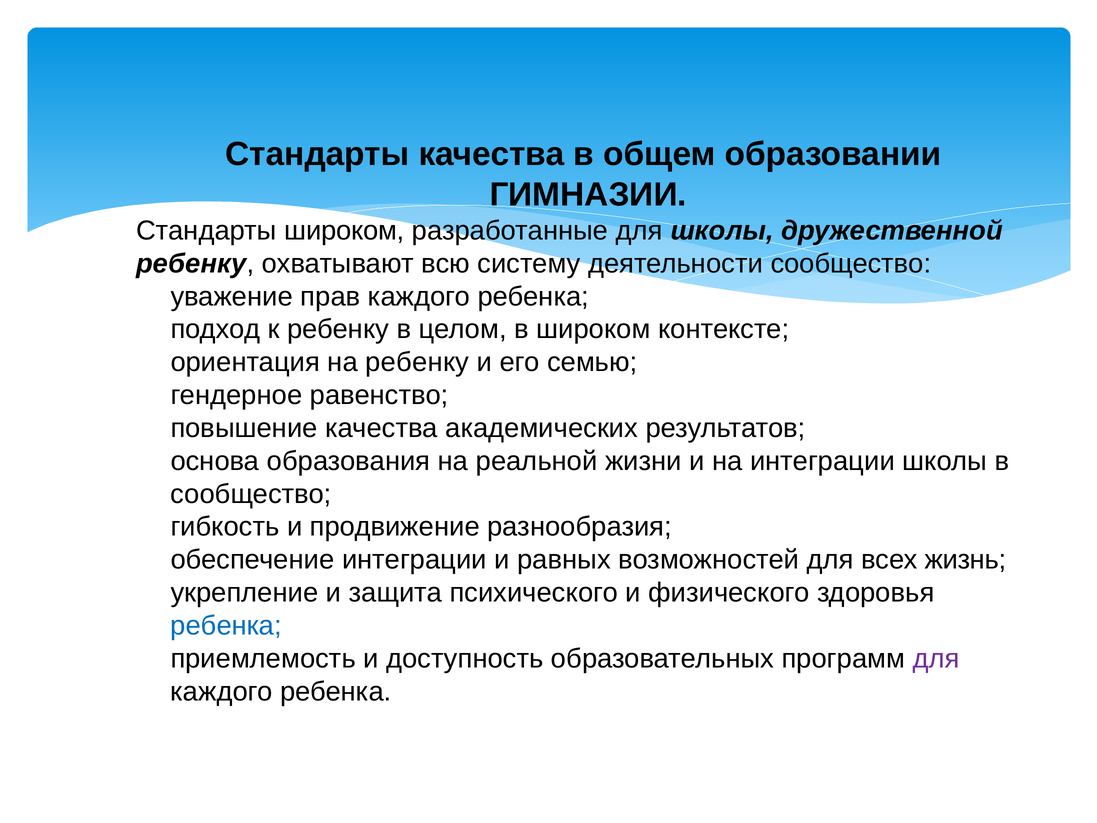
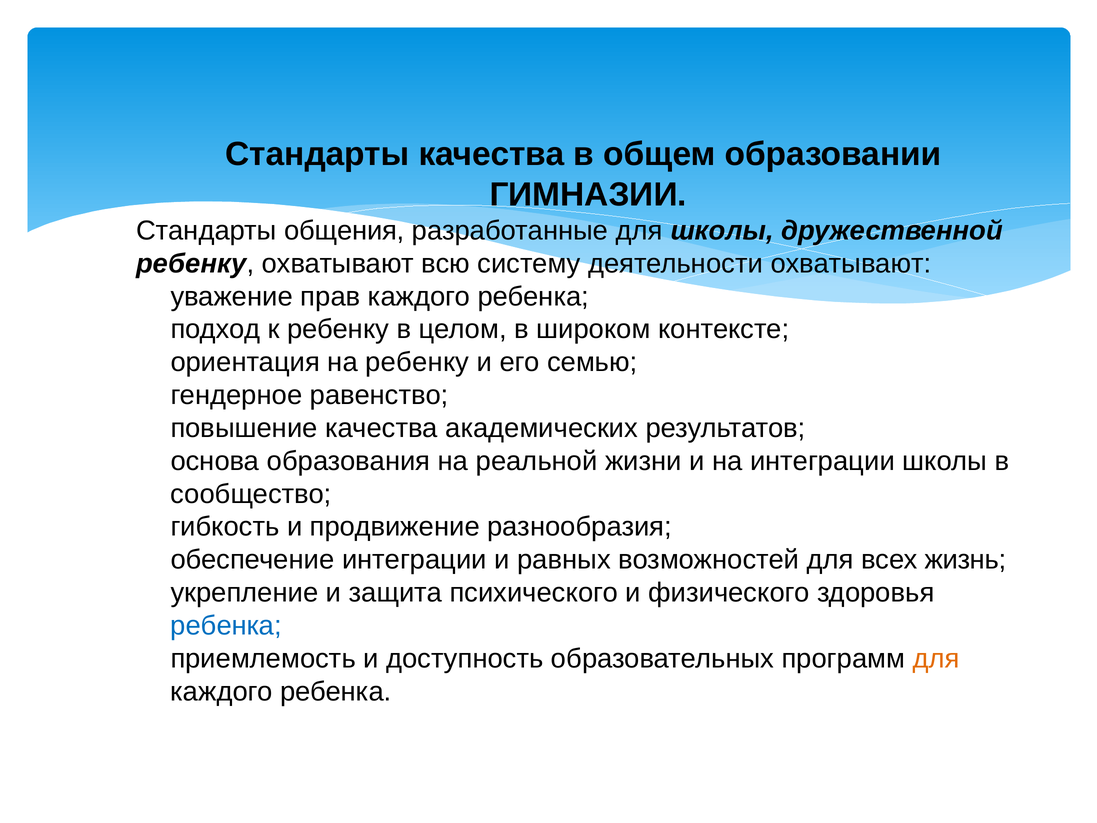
Стандарты широком: широком -> общения (344, 231)
деятельности сообщество: сообщество -> охватывают (851, 263)
для colour: purple -> orange (936, 658)
